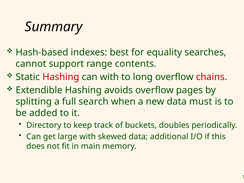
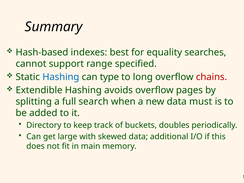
contents: contents -> specified (136, 64)
Hashing colour: red -> blue (61, 77)
can with: with -> type (109, 77)
